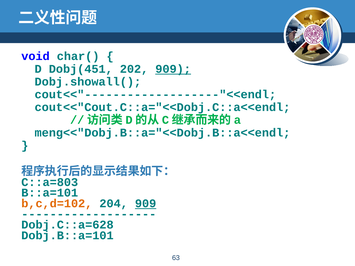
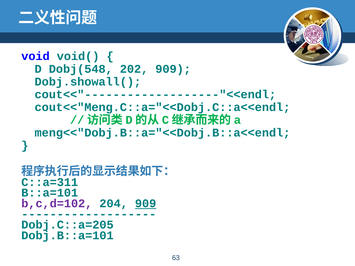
char(: char( -> void( (78, 56)
Dobj(451: Dobj(451 -> Dobj(548 (81, 69)
909 underline: present -> none (173, 69)
cout<<"Cout.C::a="<<Dobj.C::a<<endl: cout<<"Cout.C::a="<<Dobj.C::a<<endl -> cout<<"Meng.C::a="<<Dobj.C::a<<endl (162, 107)
C::a=803: C::a=803 -> C::a=311 (50, 182)
b,c,d=102 colour: orange -> purple (57, 204)
Dobj.C::a=628: Dobj.C::a=628 -> Dobj.C::a=205 (67, 225)
